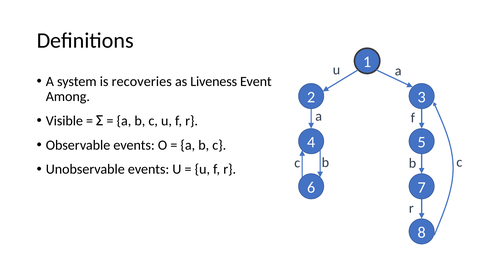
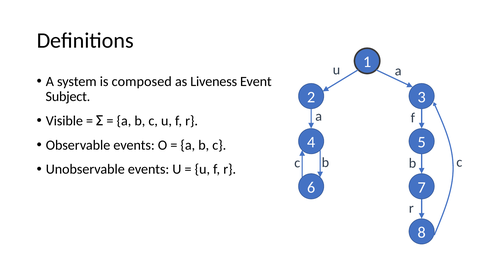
recoveries: recoveries -> composed (142, 81)
Among: Among -> Subject (68, 97)
